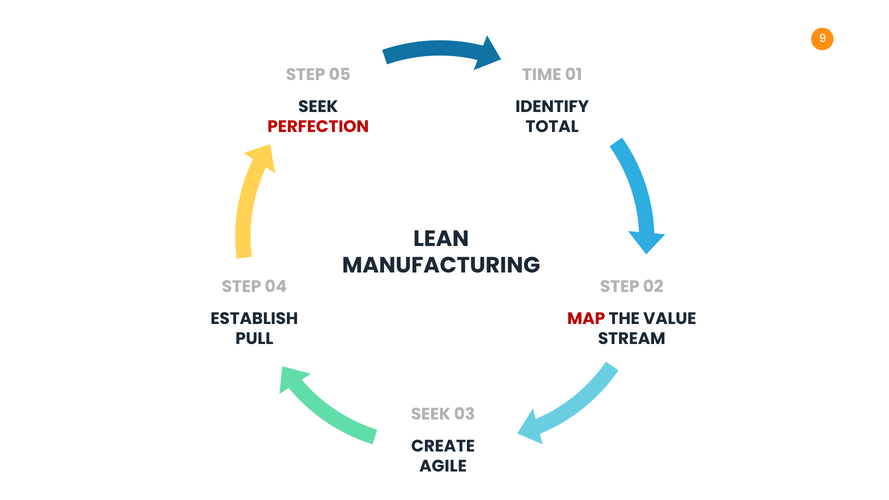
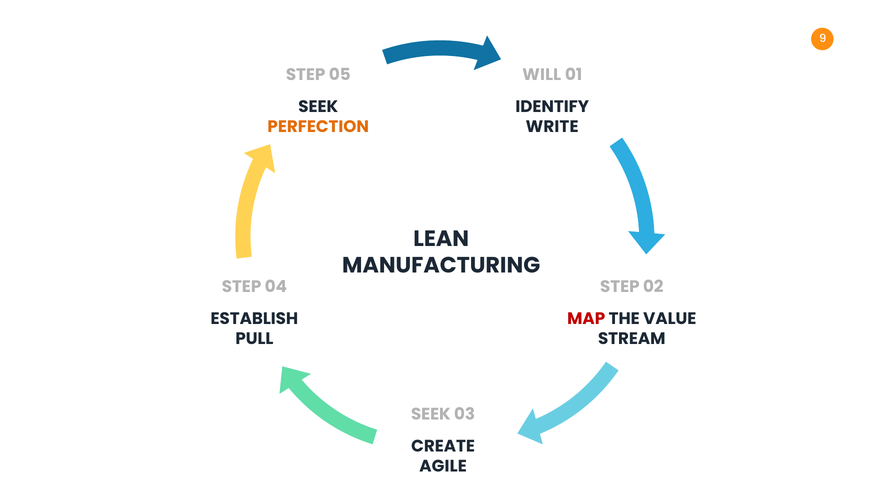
TIME: TIME -> WILL (542, 75)
PERFECTION colour: red -> orange (318, 127)
TOTAL: TOTAL -> WRITE (552, 127)
